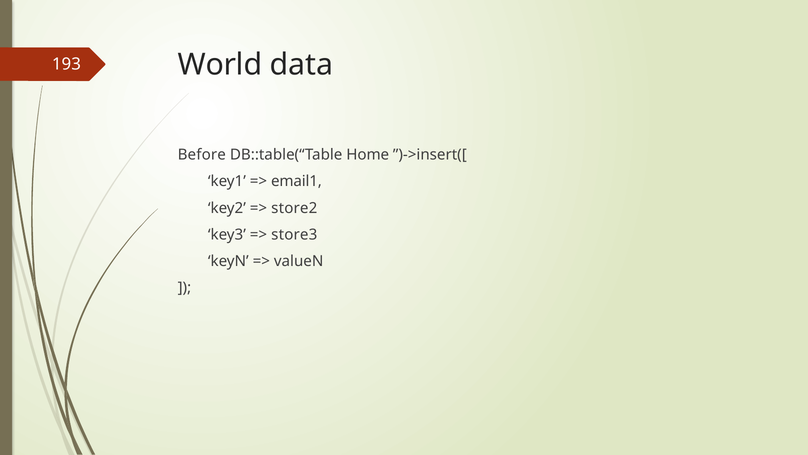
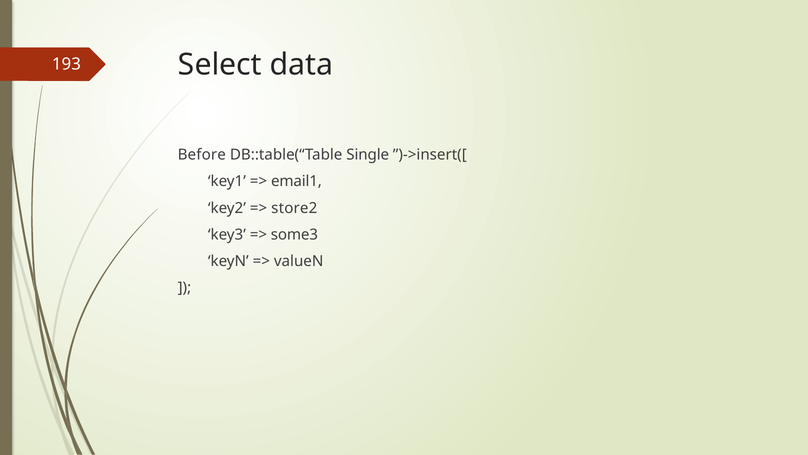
World: World -> Select (220, 65)
Home: Home -> Single (368, 155)
store3: store3 -> some3 (294, 234)
